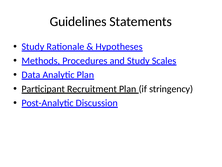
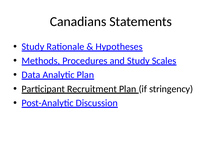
Guidelines: Guidelines -> Canadians (78, 21)
